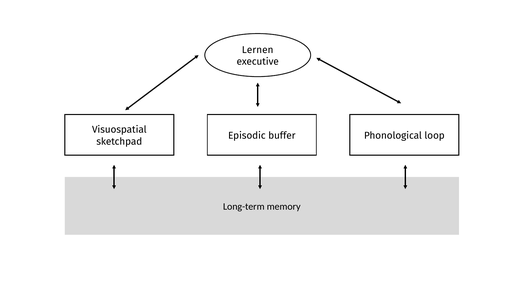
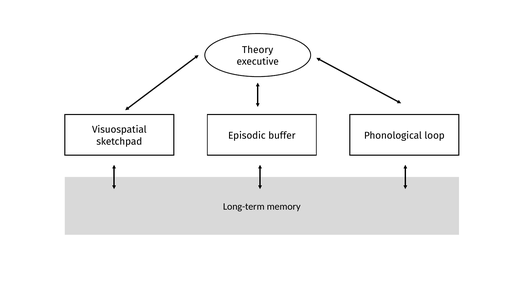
Lernen: Lernen -> Theory (258, 50)
